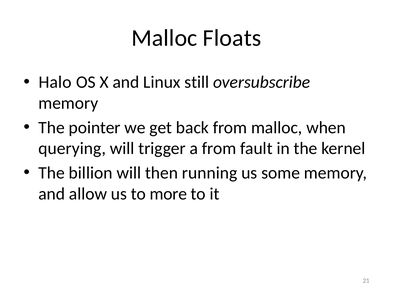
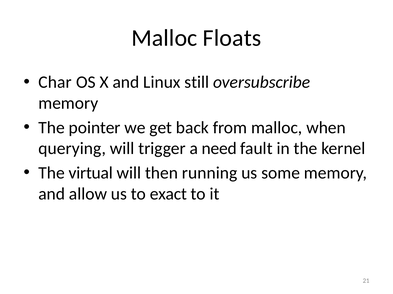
Halo: Halo -> Char (55, 82)
a from: from -> need (219, 149)
billion: billion -> virtual (91, 173)
more: more -> exact (168, 194)
